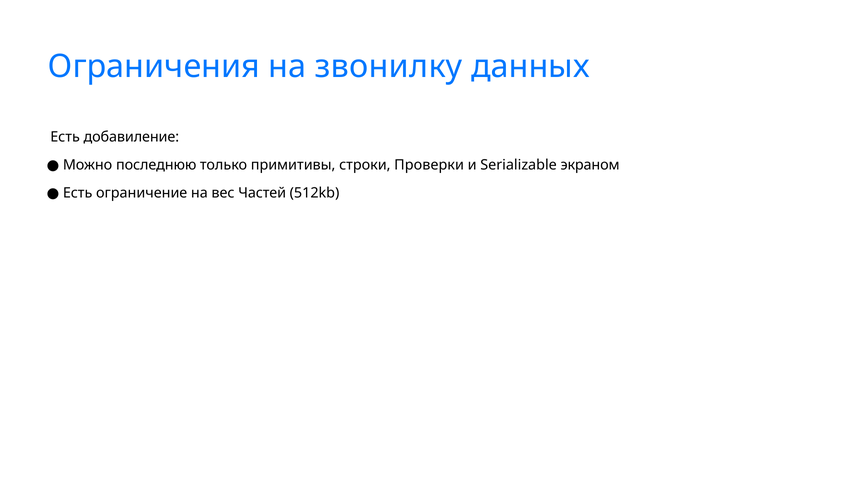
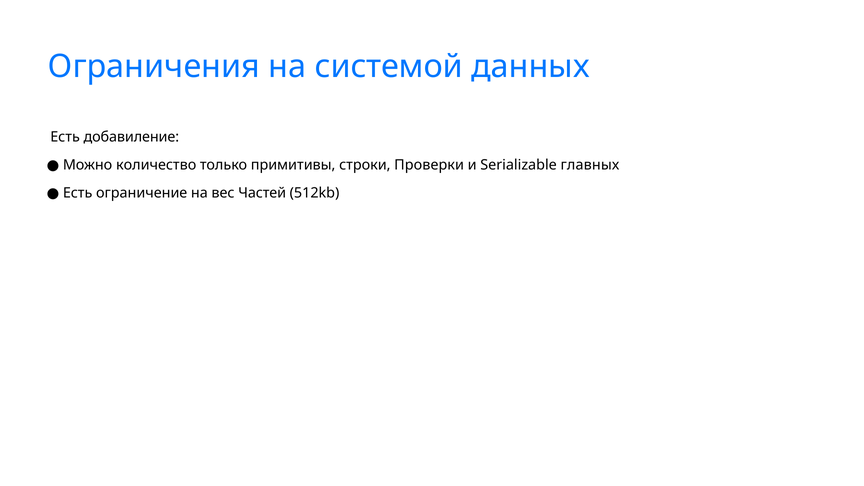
звонилку: звонилку -> системой (389, 66)
последнюю: последнюю -> количество (156, 165)
экраном: экраном -> главных (590, 165)
